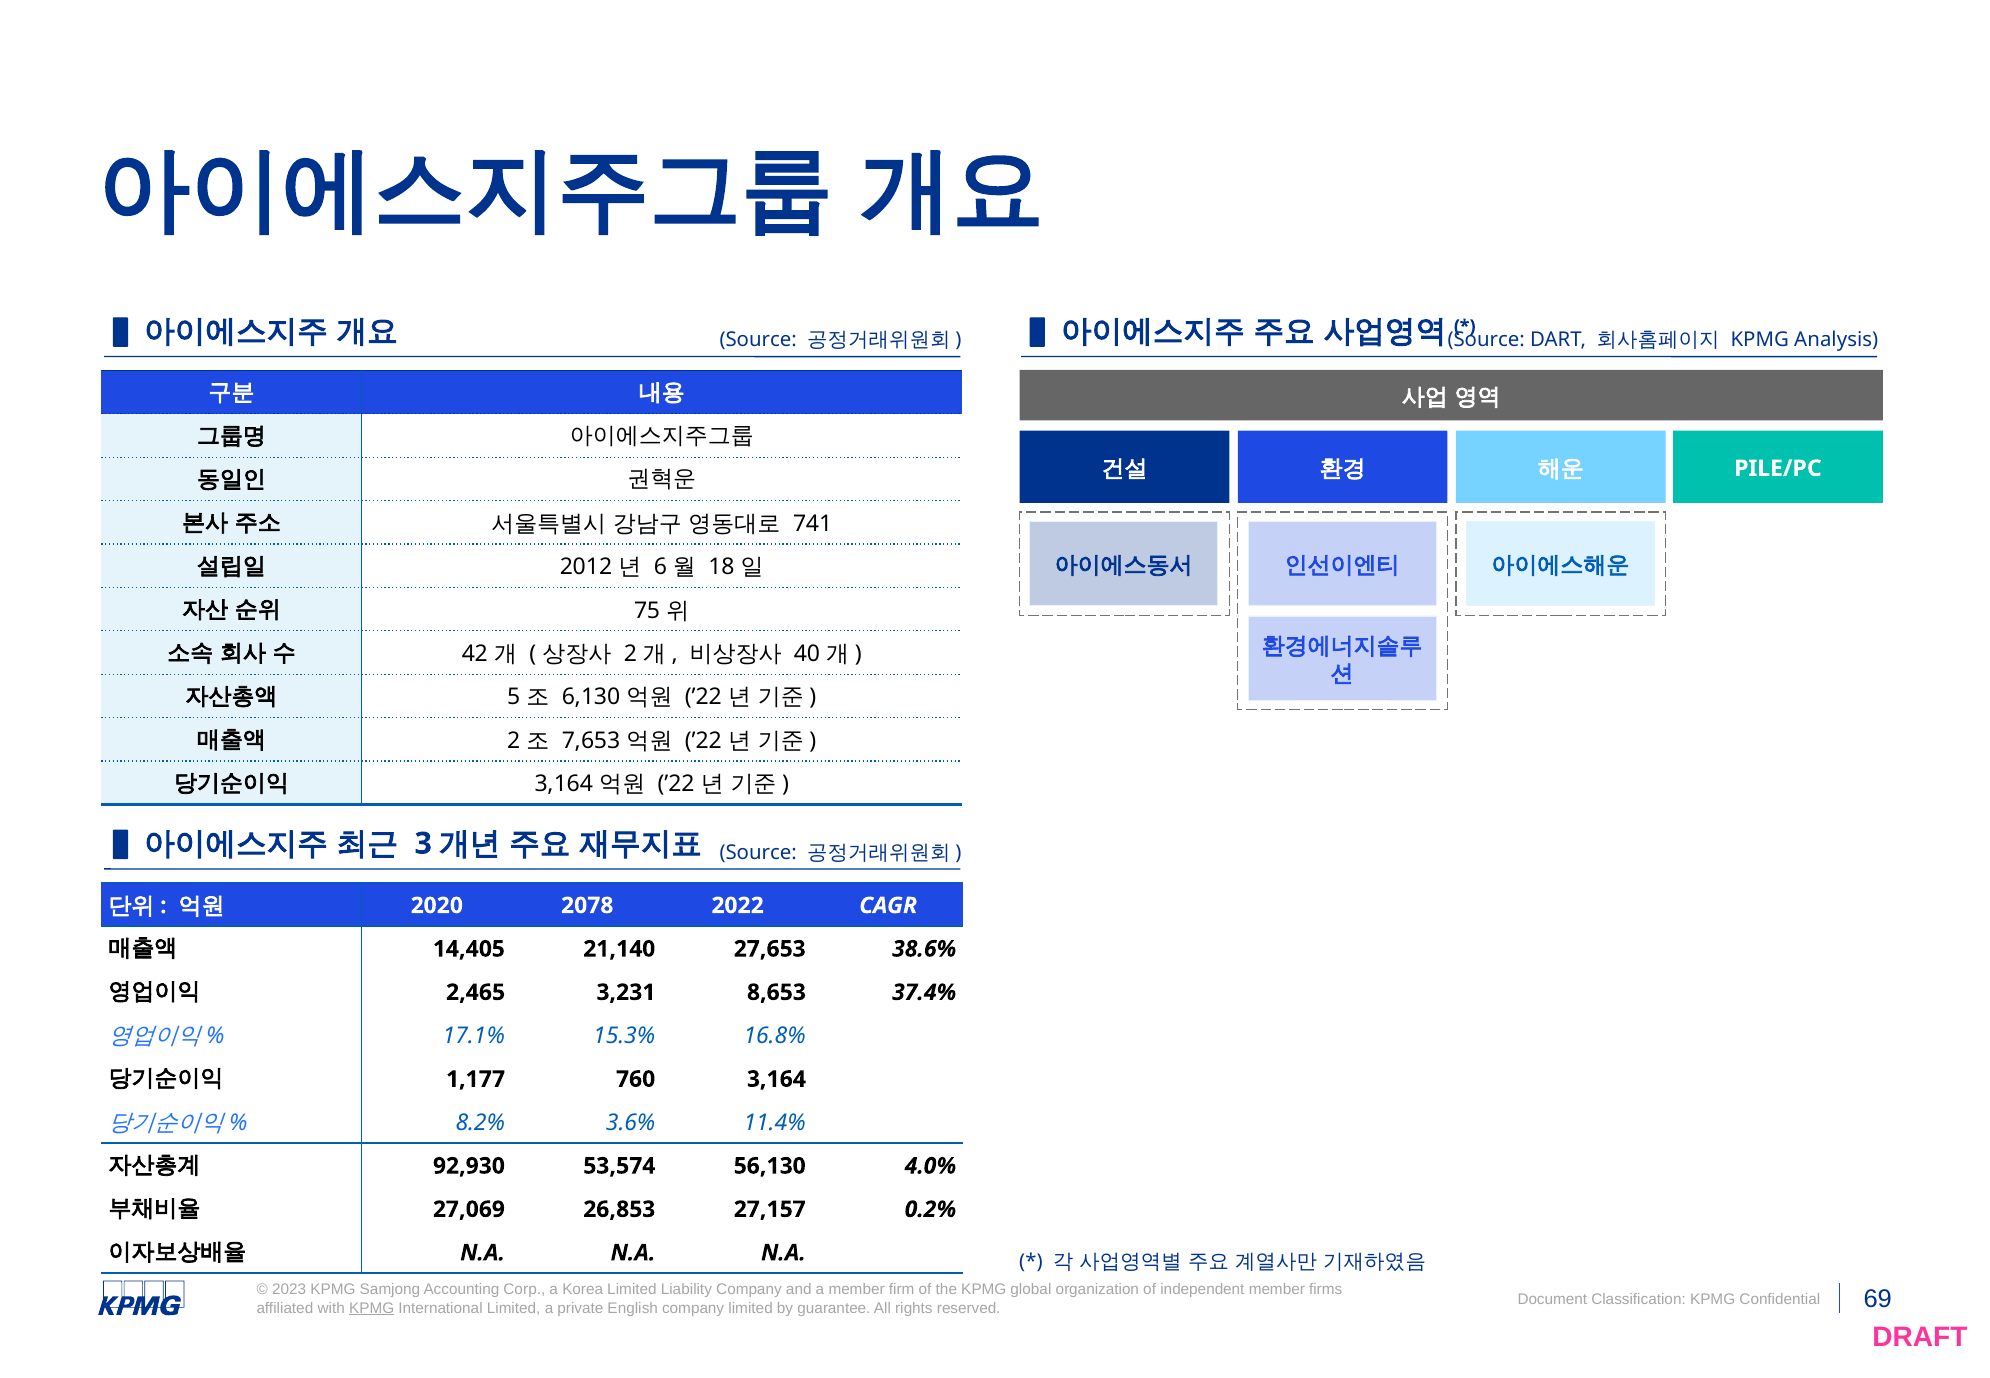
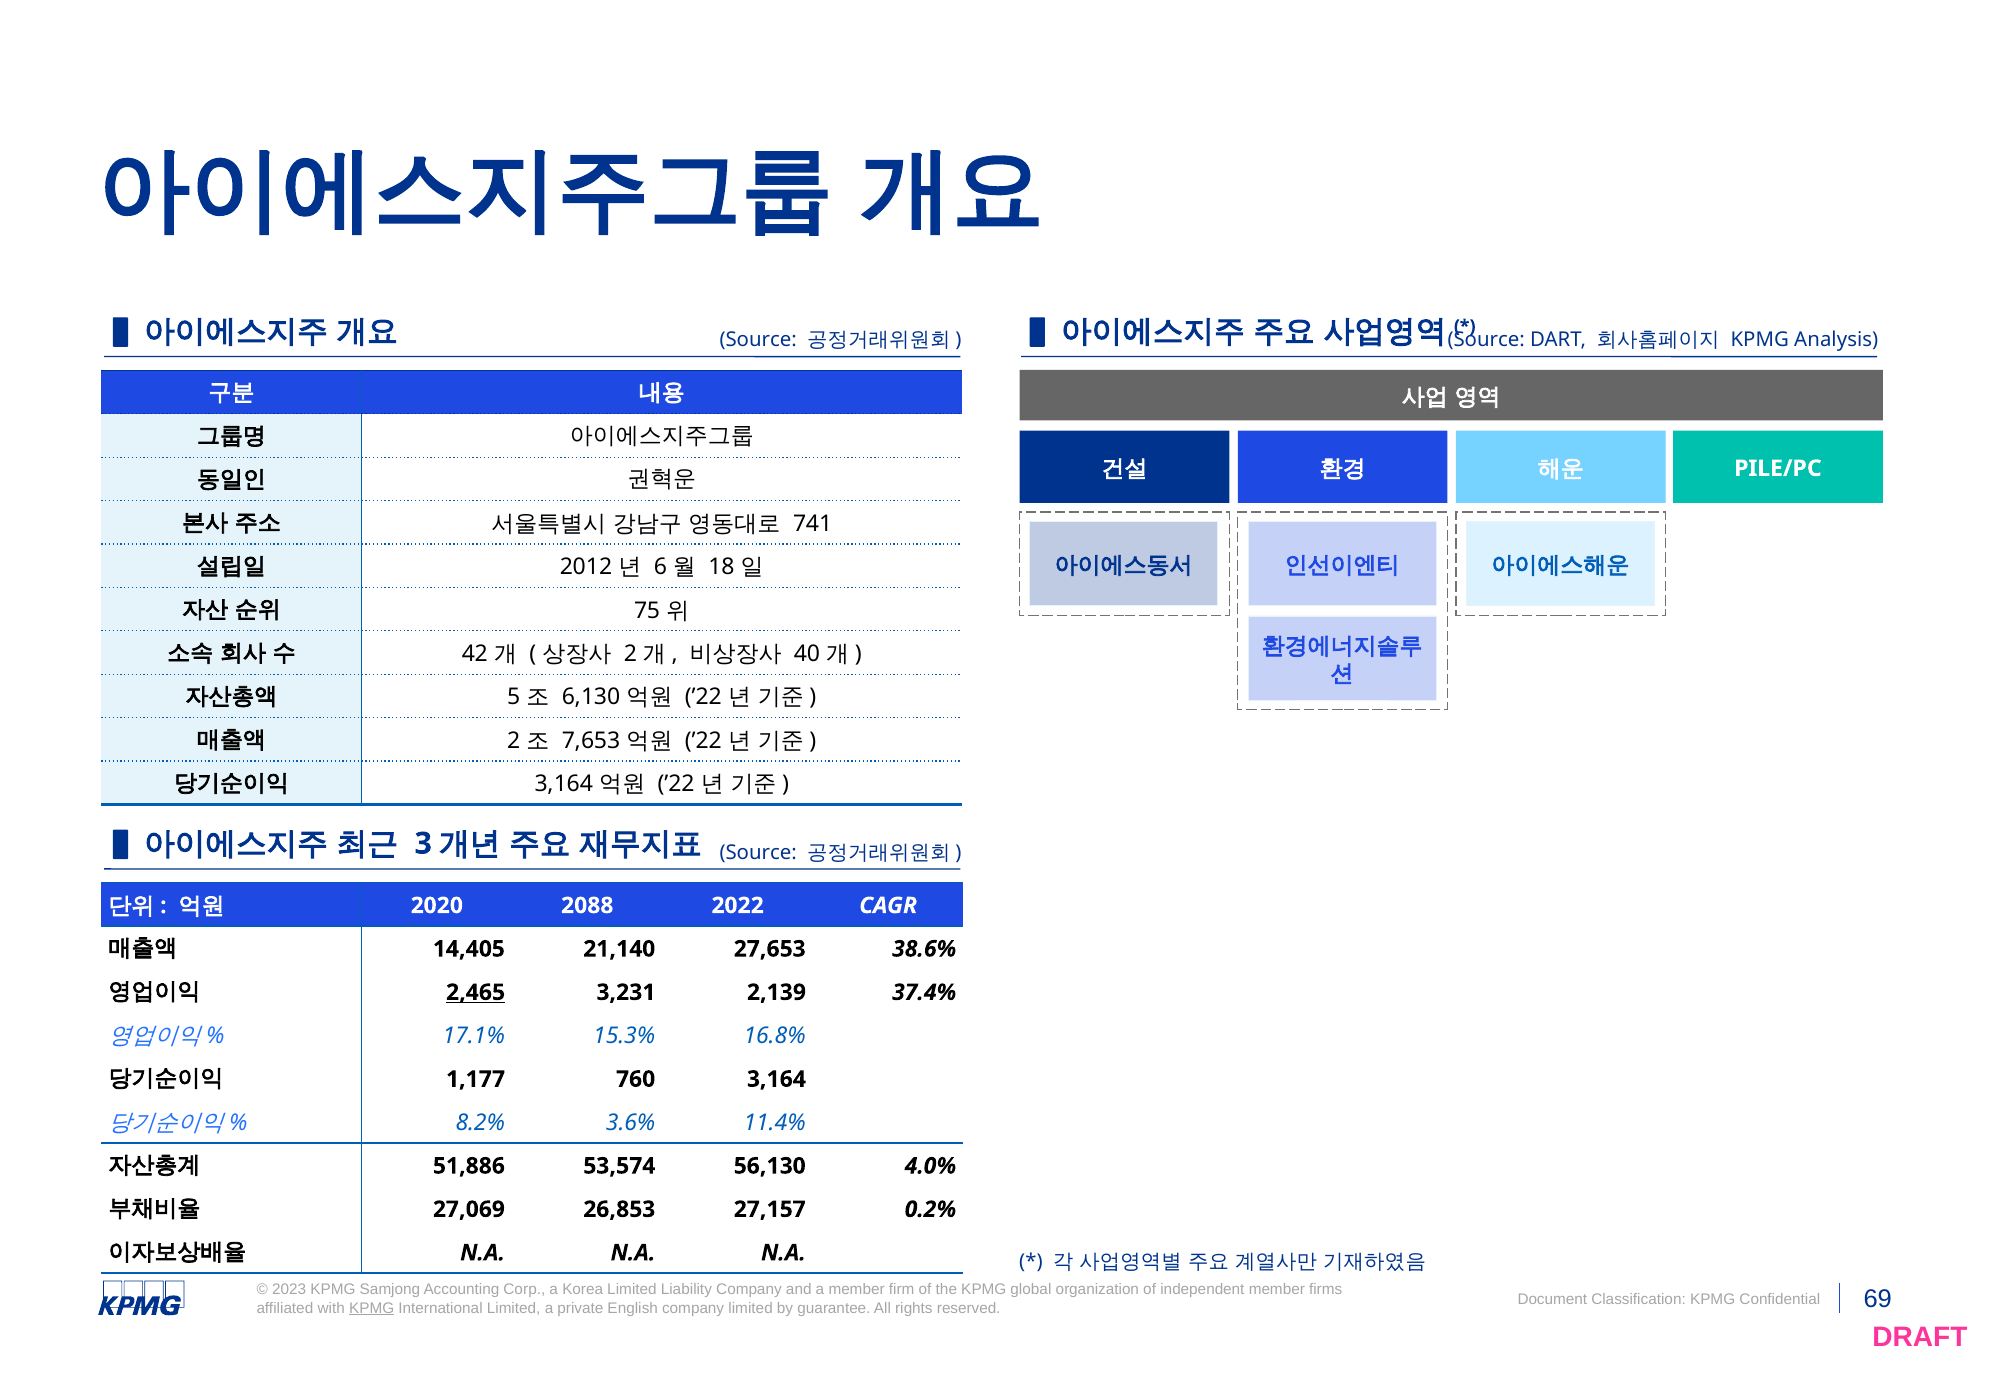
2078: 2078 -> 2088 (587, 905)
2,465 underline: none -> present (476, 992)
8,653: 8,653 -> 2,139 (776, 992)
92,930: 92,930 -> 51,886 (469, 1166)
